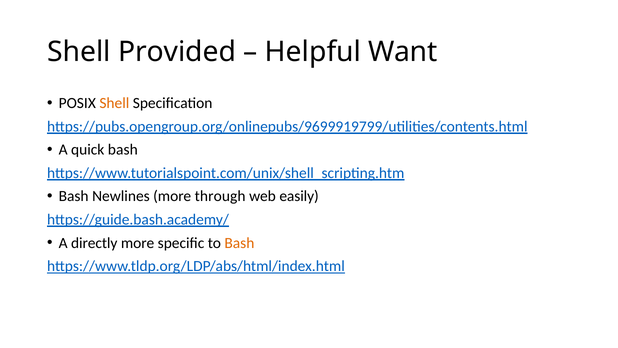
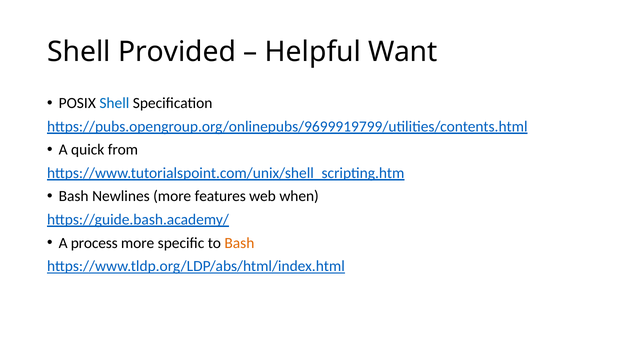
Shell colour: orange -> blue (114, 103)
quick bash: bash -> from (123, 150)
through: through -> features (220, 196)
easily: easily -> when (299, 196)
directly: directly -> process (94, 243)
